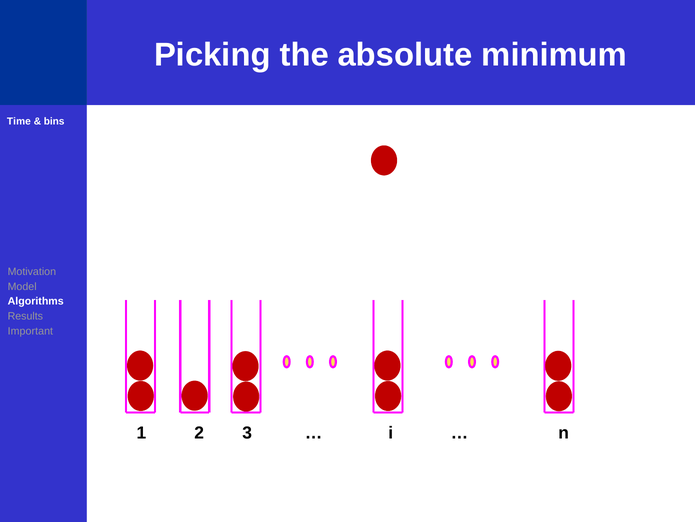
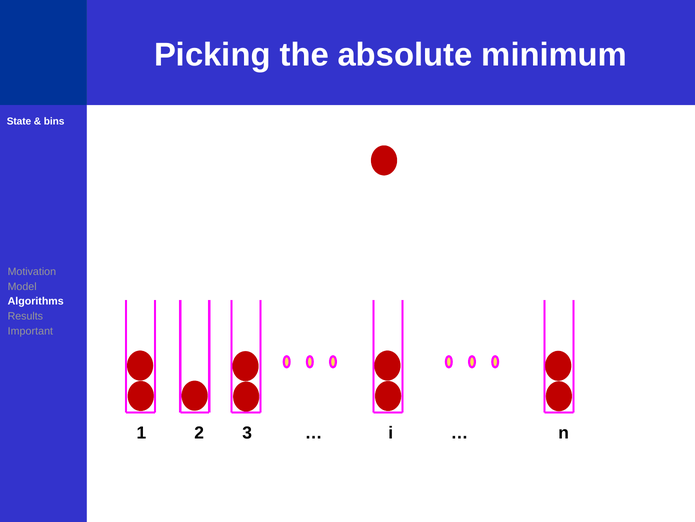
Time: Time -> State (19, 121)
